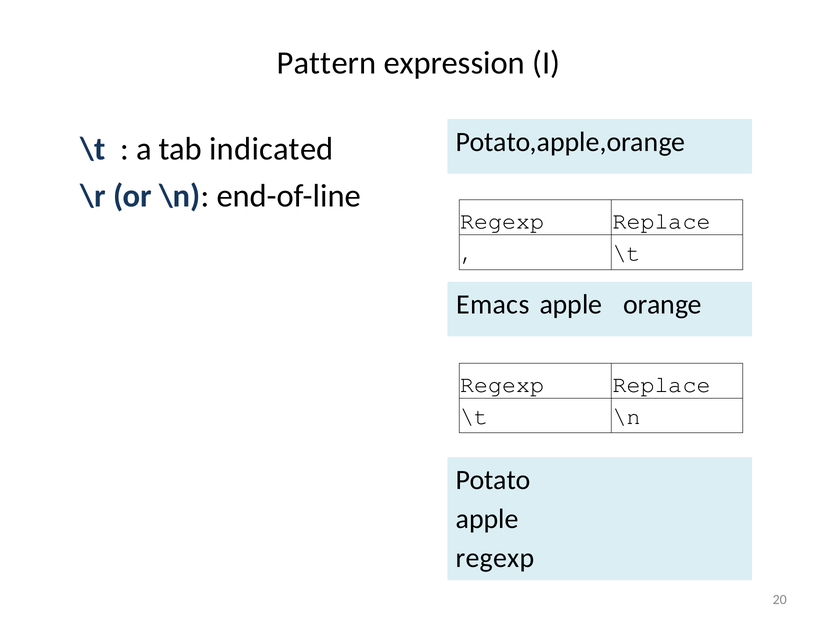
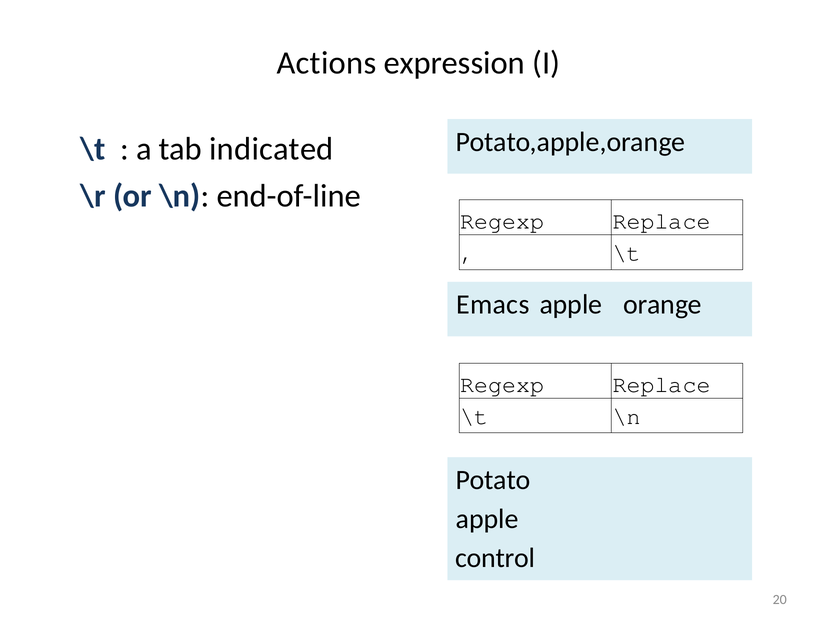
Pattern: Pattern -> Actions (327, 63)
regexp: regexp -> control (495, 558)
